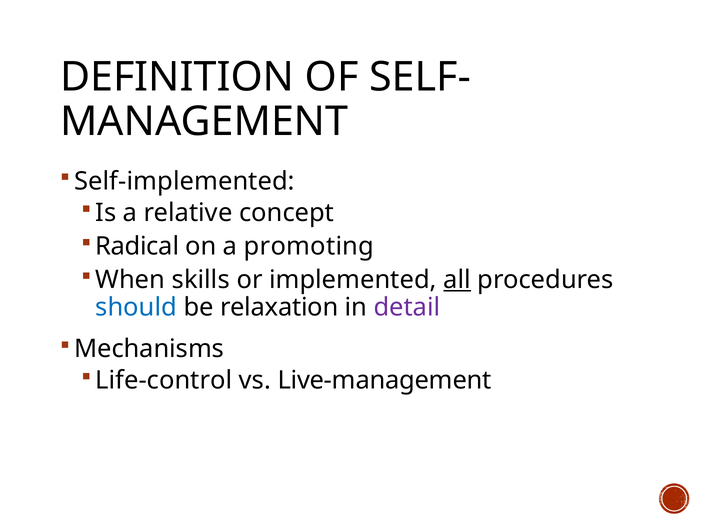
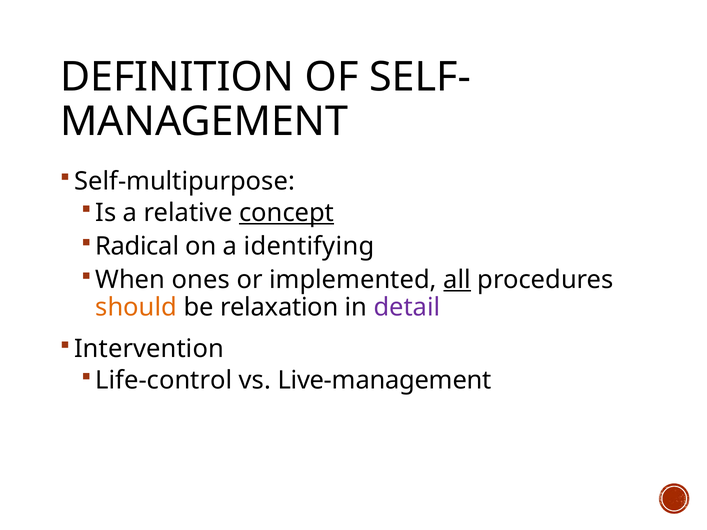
Self-implemented: Self-implemented -> Self-multipurpose (185, 181)
concept underline: none -> present (287, 213)
promoting: promoting -> identifying (309, 246)
skills: skills -> ones (201, 280)
should colour: blue -> orange (136, 308)
Mechanisms: Mechanisms -> Intervention (149, 349)
